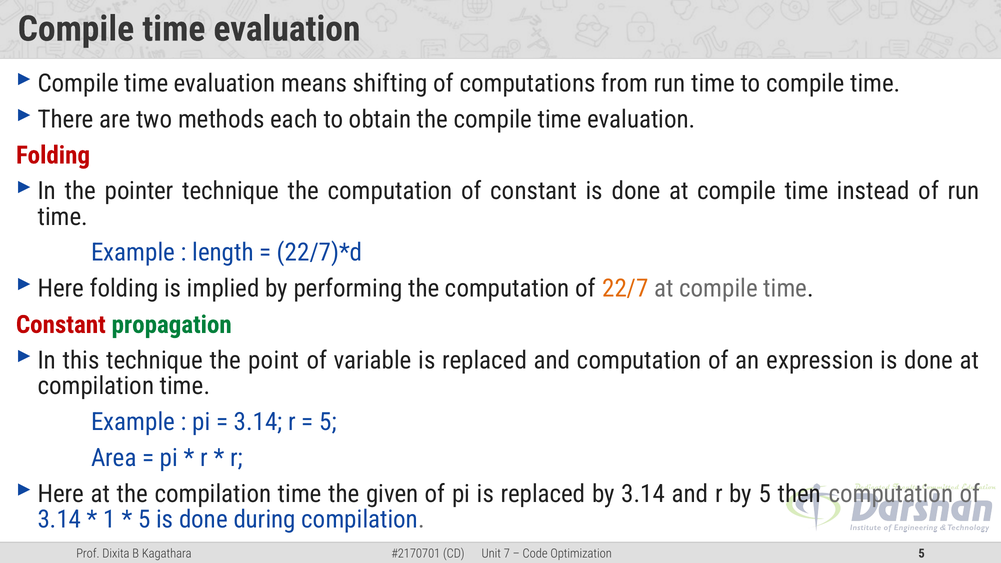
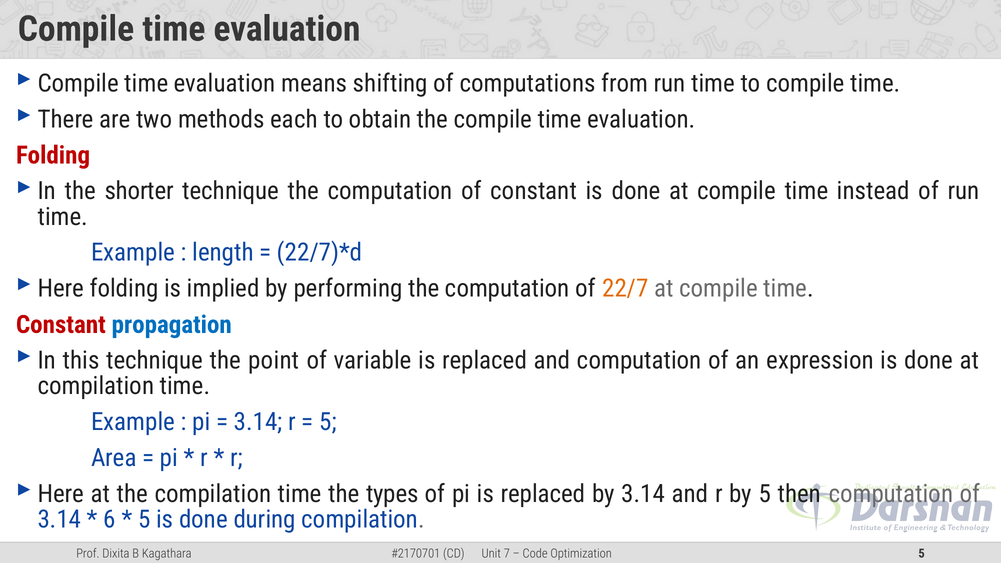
pointer: pointer -> shorter (139, 191)
propagation colour: green -> blue (172, 325)
given: given -> types (392, 494)
1: 1 -> 6 (110, 520)
